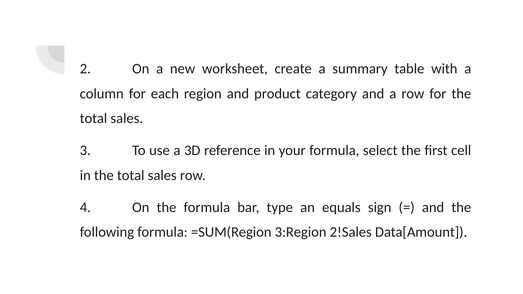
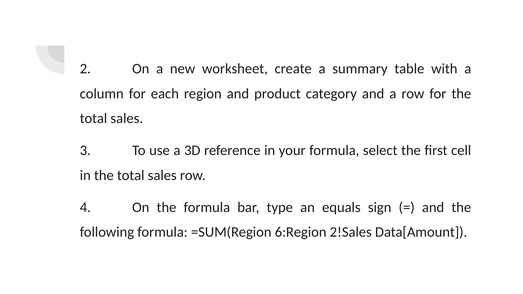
3:Region: 3:Region -> 6:Region (301, 232)
